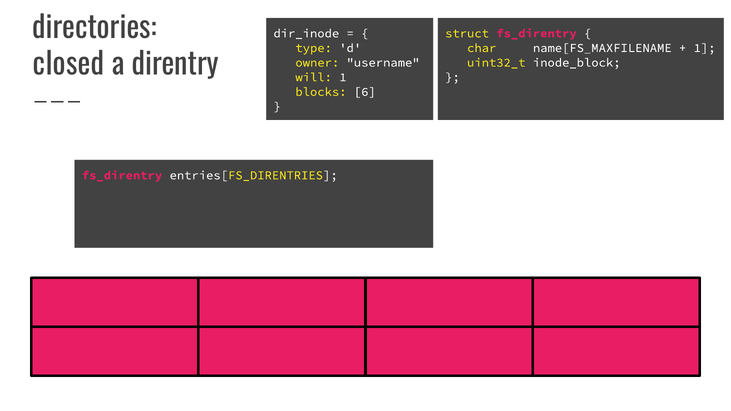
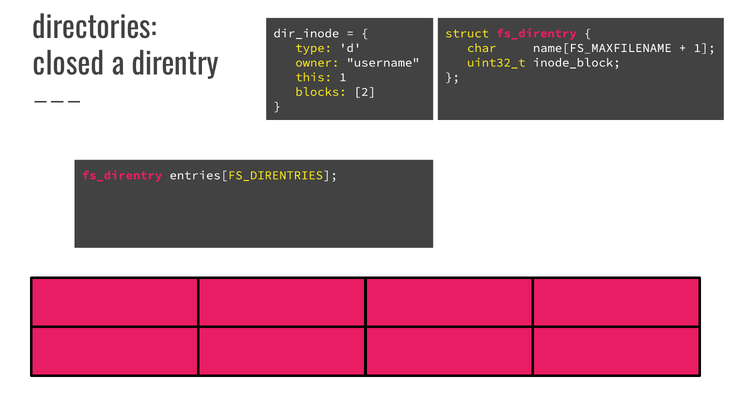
will: will -> this (314, 77)
6: 6 -> 2 (365, 92)
